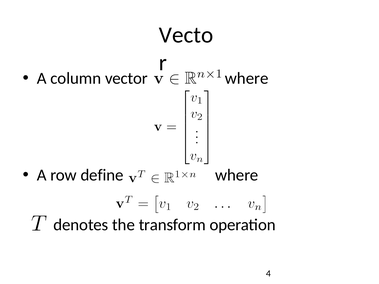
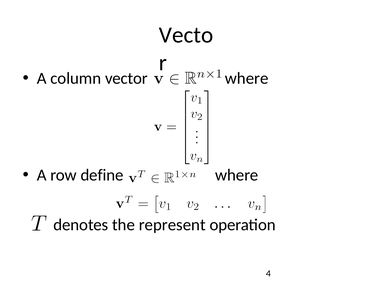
transform: transform -> represent (172, 225)
